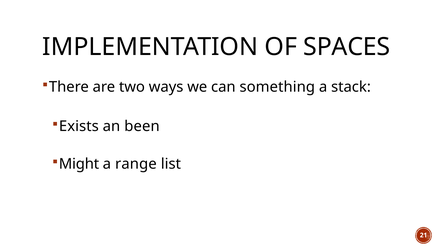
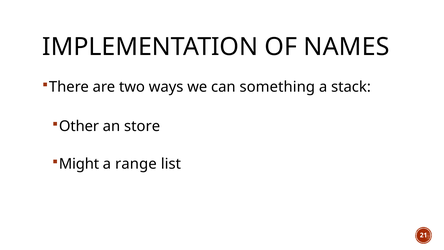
SPACES: SPACES -> NAMES (347, 47)
Exists: Exists -> Other (79, 126)
been: been -> store (142, 126)
